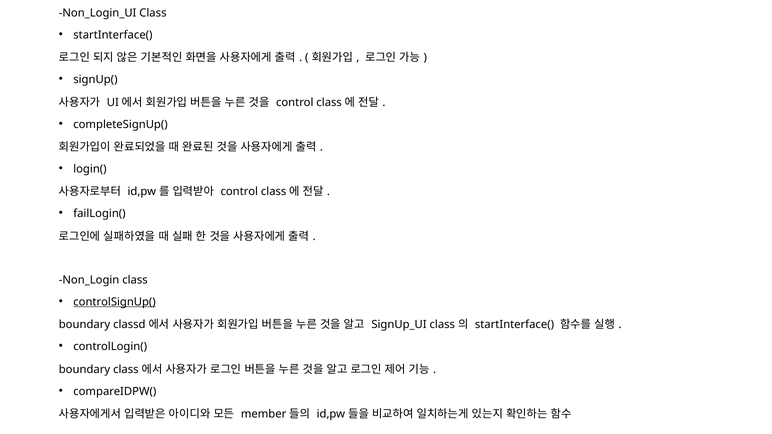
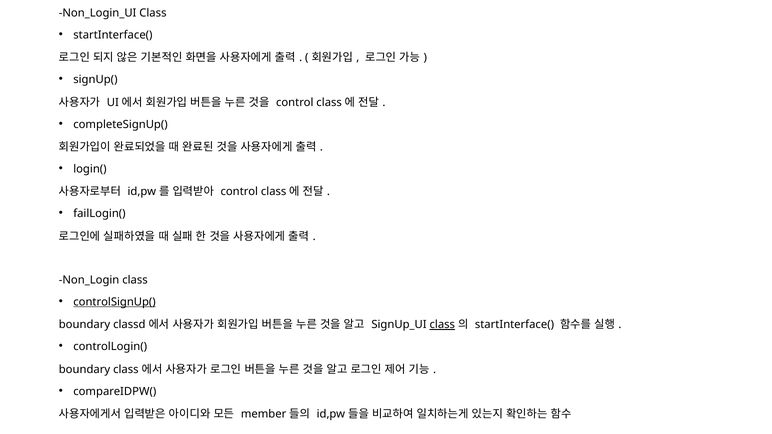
class underline: none -> present (442, 325)
